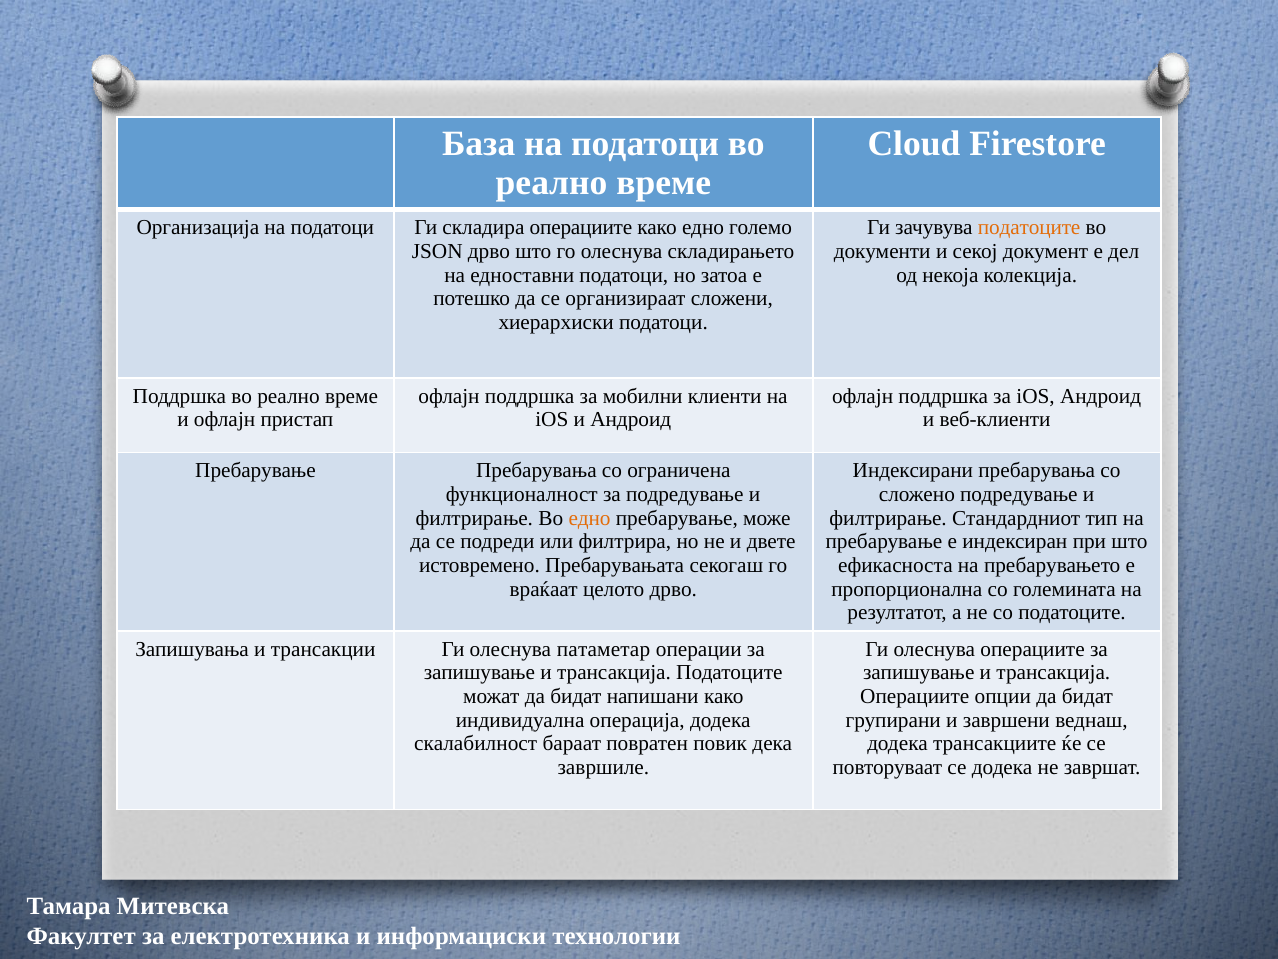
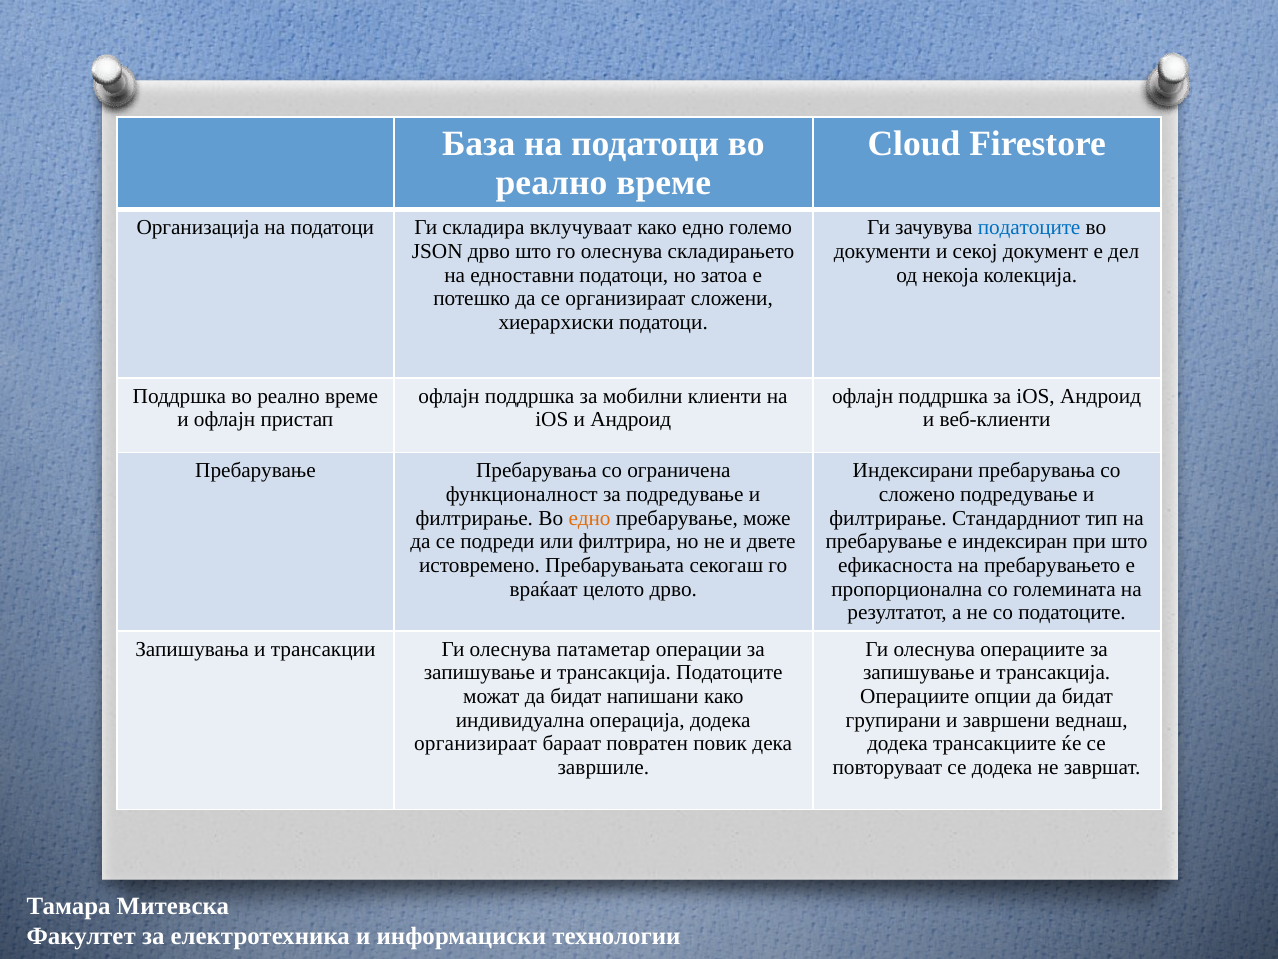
складира операциите: операциите -> вклучуваат (581, 228)
податоците colour: orange -> blue (1029, 228)
скалабилност: скалабилност -> организираат (476, 743)
